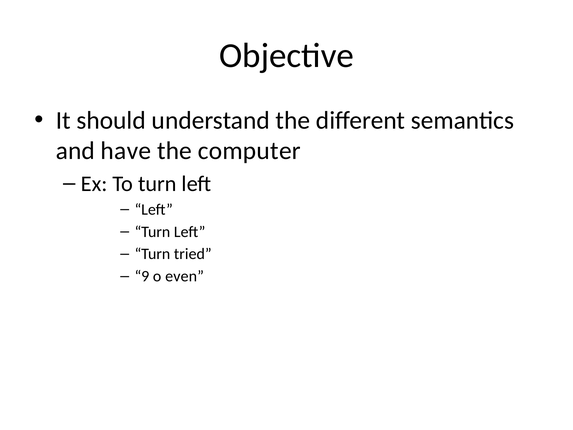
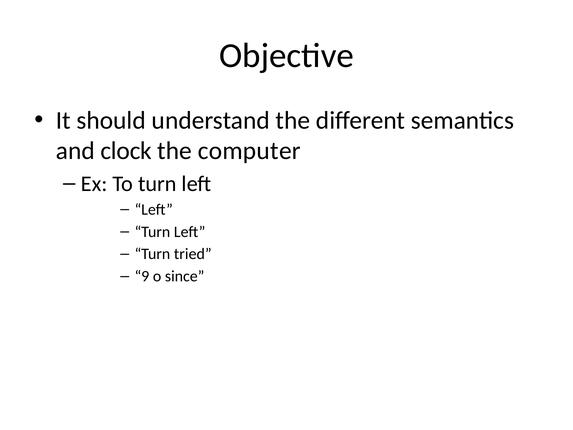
have: have -> clock (126, 151)
even: even -> since (185, 276)
